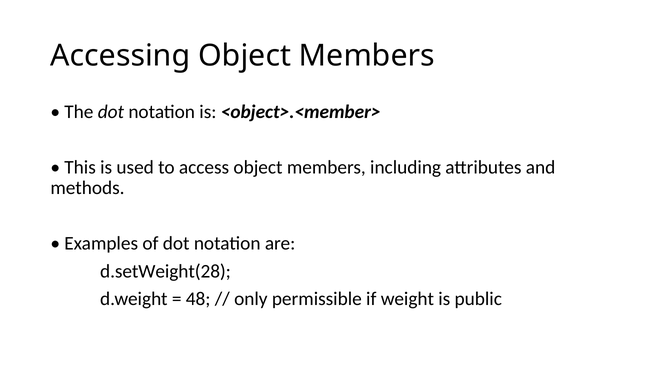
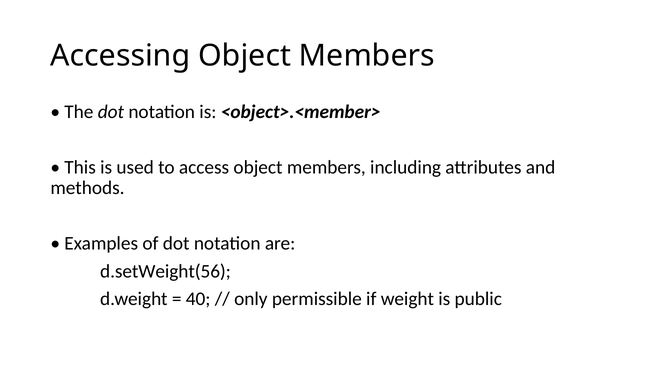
d.setWeight(28: d.setWeight(28 -> d.setWeight(56 (166, 272)
48: 48 -> 40 (198, 299)
